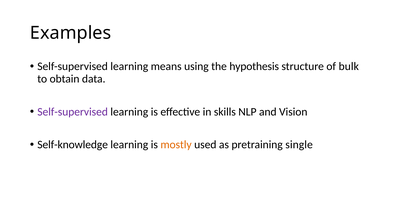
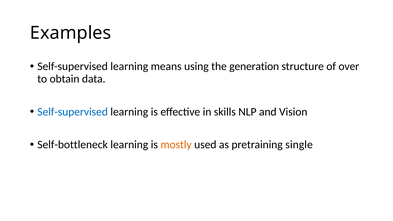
hypothesis: hypothesis -> generation (254, 66)
bulk: bulk -> over (349, 66)
Self-supervised colour: purple -> blue (73, 112)
Self-knowledge: Self-knowledge -> Self-bottleneck (73, 145)
